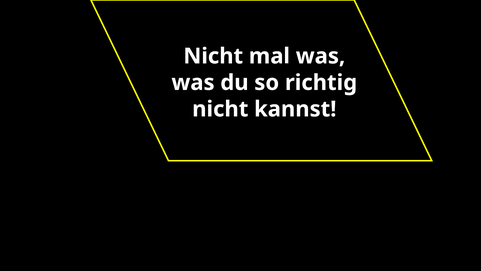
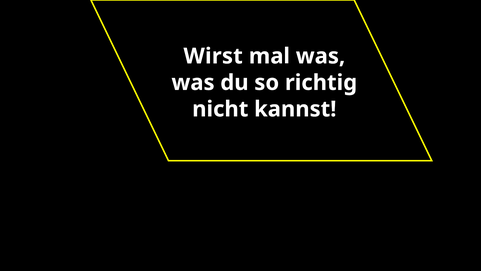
Nicht: Nicht -> Wirst (213, 56)
